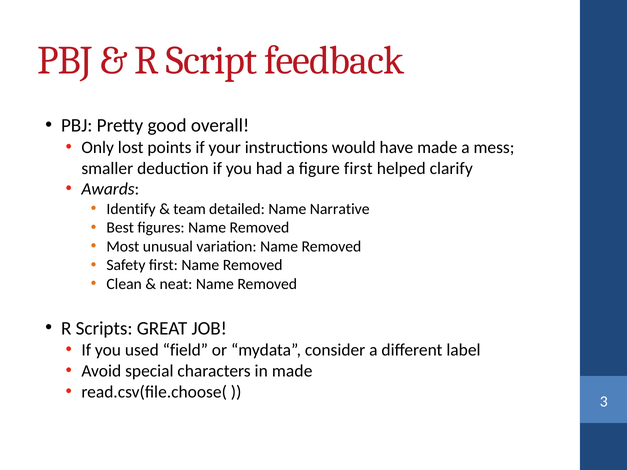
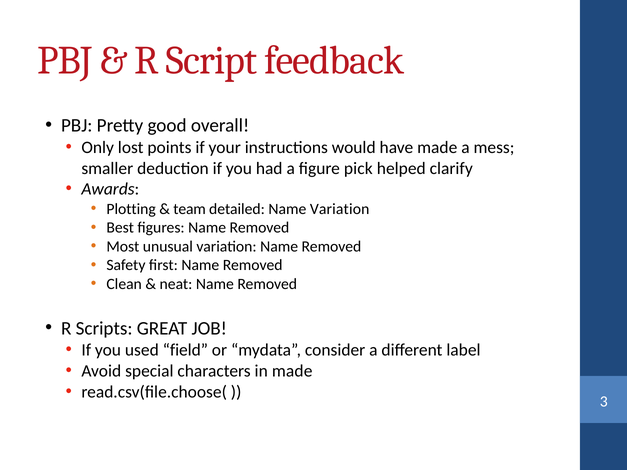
figure first: first -> pick (358, 168)
Identify: Identify -> Plotting (131, 209)
Name Narrative: Narrative -> Variation (340, 209)
